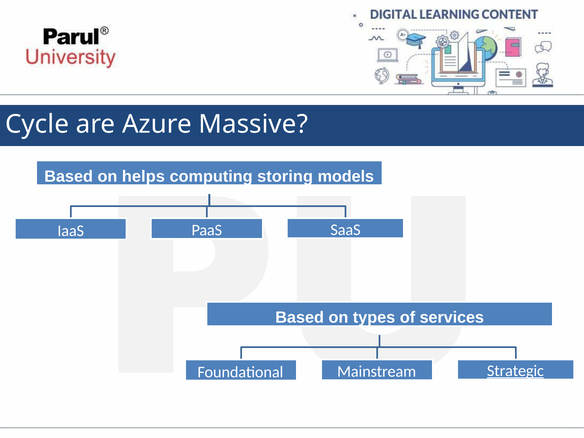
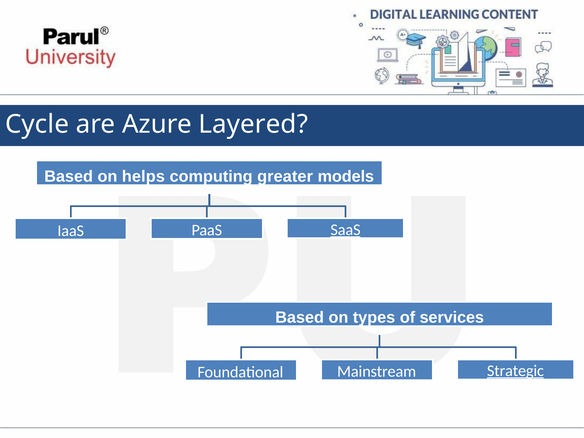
Massive: Massive -> Layered (253, 124)
storing: storing -> greater (285, 176)
SaaS underline: none -> present (346, 230)
